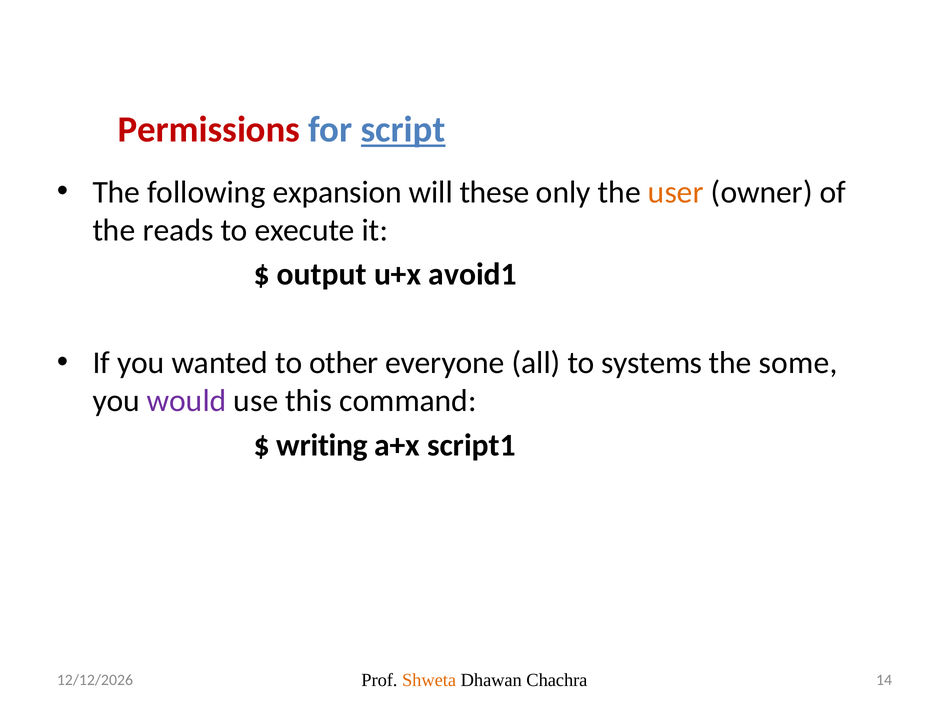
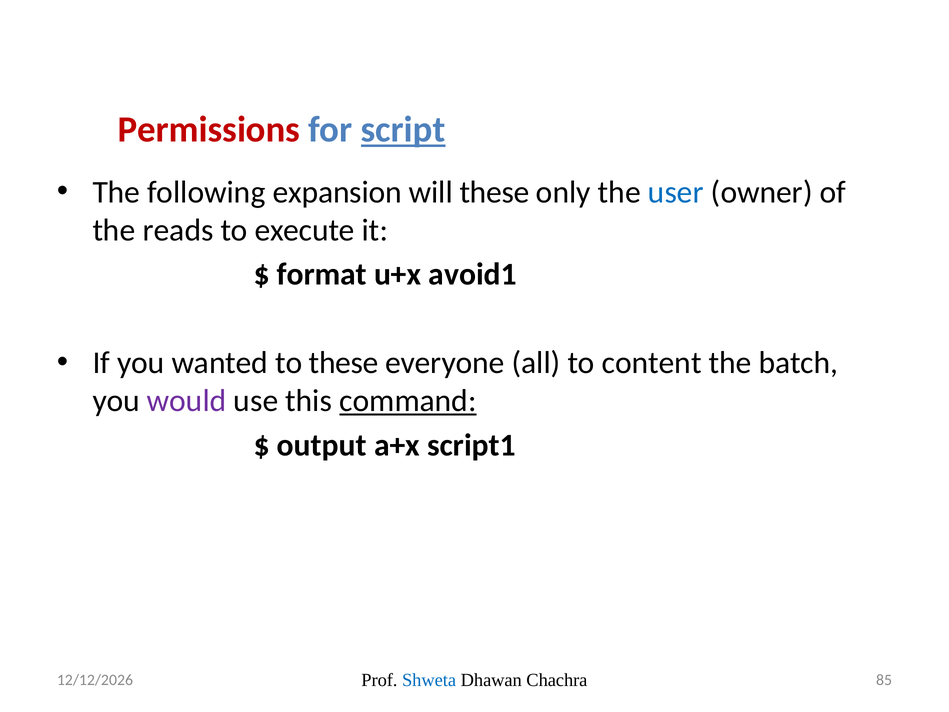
user colour: orange -> blue (676, 192)
output: output -> format (322, 274)
to other: other -> these (344, 363)
systems: systems -> content (652, 363)
some: some -> batch (798, 363)
command underline: none -> present (408, 401)
writing: writing -> output (322, 445)
Shweta colour: orange -> blue (429, 680)
14: 14 -> 85 (884, 680)
